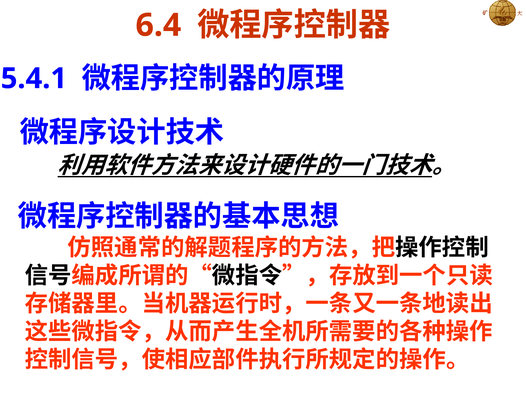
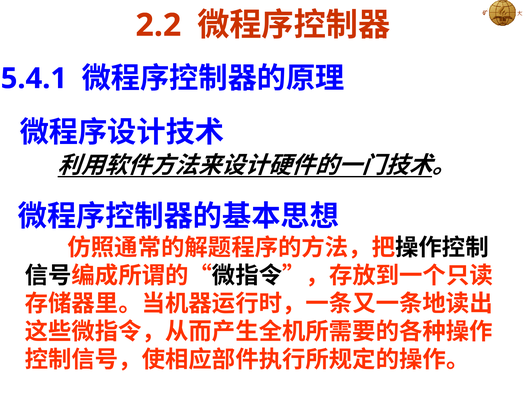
6.4: 6.4 -> 2.2 (158, 25)
